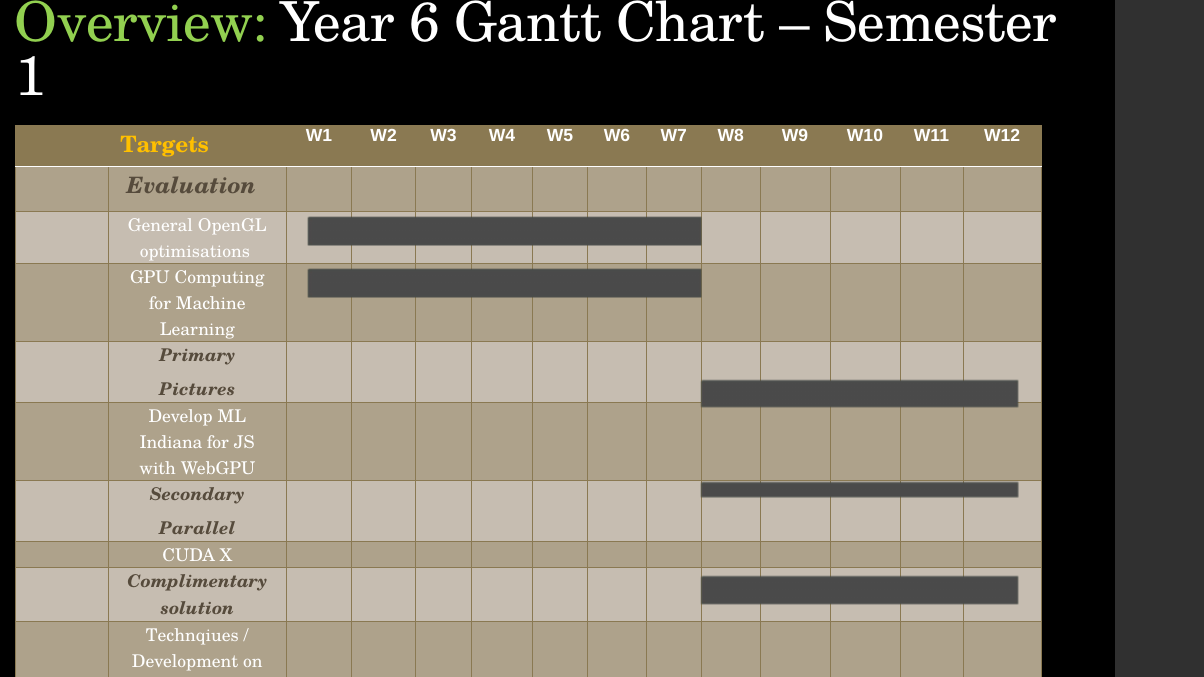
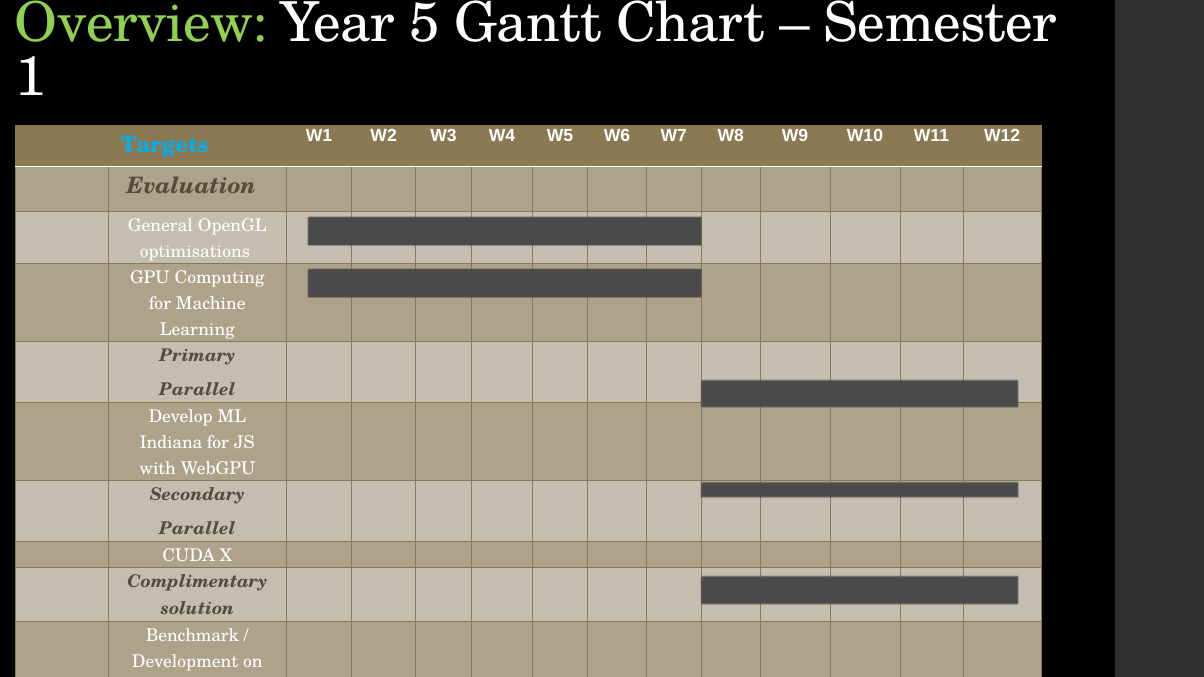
6: 6 -> 5 (425, 23)
Targets colour: yellow -> light blue (165, 145)
Pictures: Pictures -> Parallel (197, 390)
Technqiues: Technqiues -> Benchmark (192, 636)
